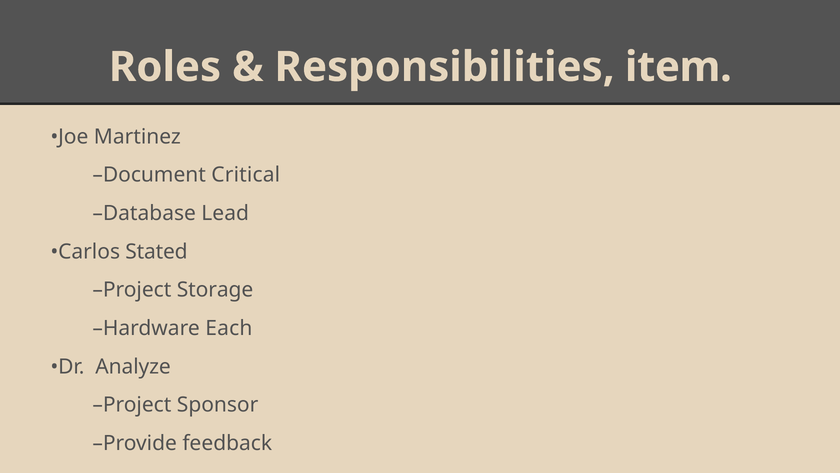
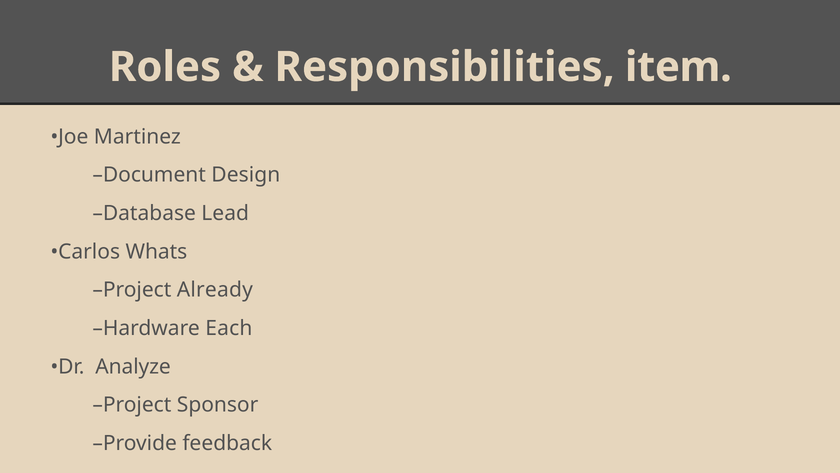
Critical: Critical -> Design (246, 175)
Stated: Stated -> Whats (156, 251)
Storage: Storage -> Already (215, 290)
